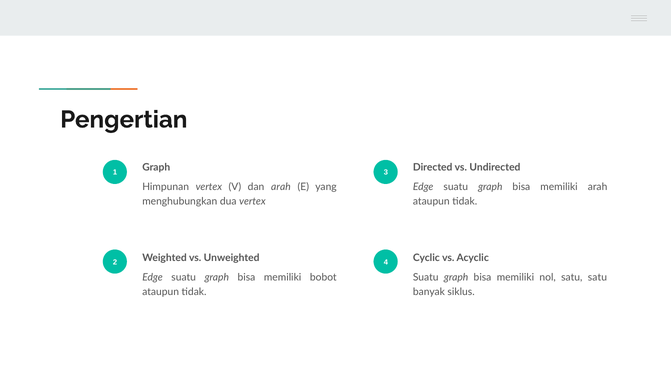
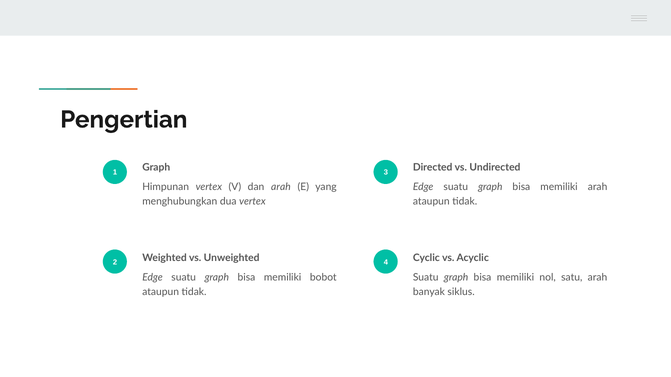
satu satu: satu -> arah (597, 278)
